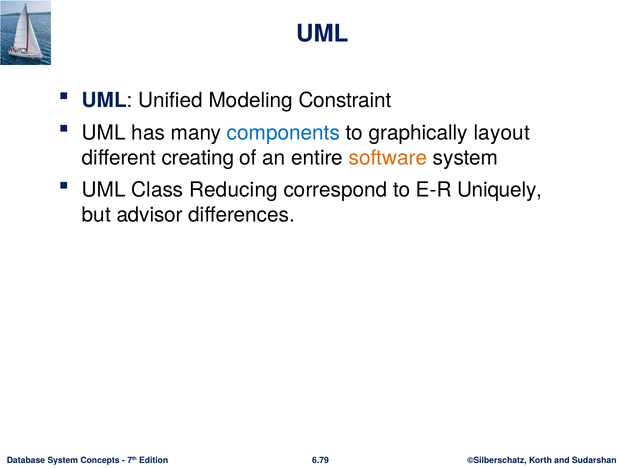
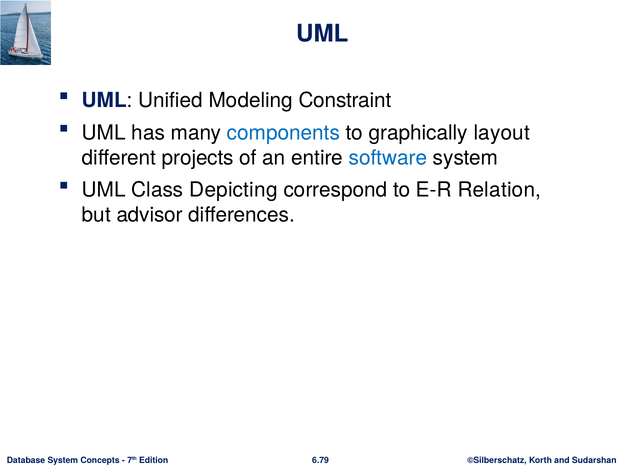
creating: creating -> projects (198, 157)
software colour: orange -> blue (388, 157)
Reducing: Reducing -> Depicting (233, 190)
Uniquely: Uniquely -> Relation (499, 190)
